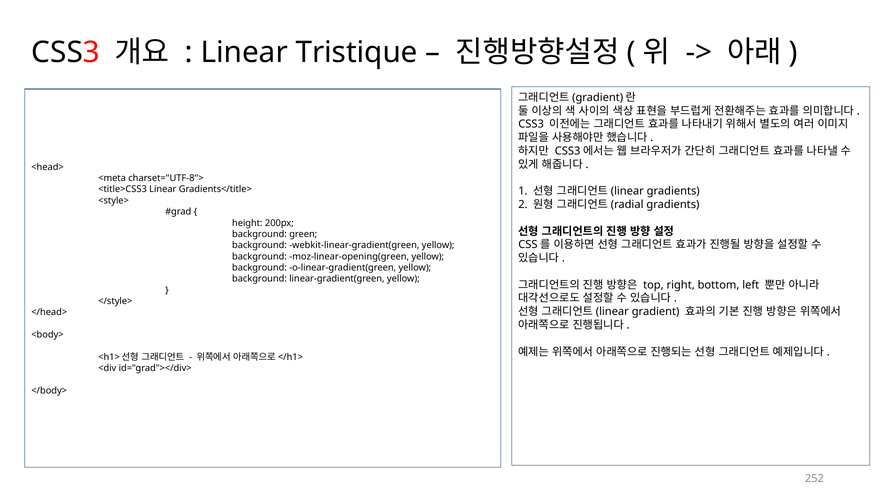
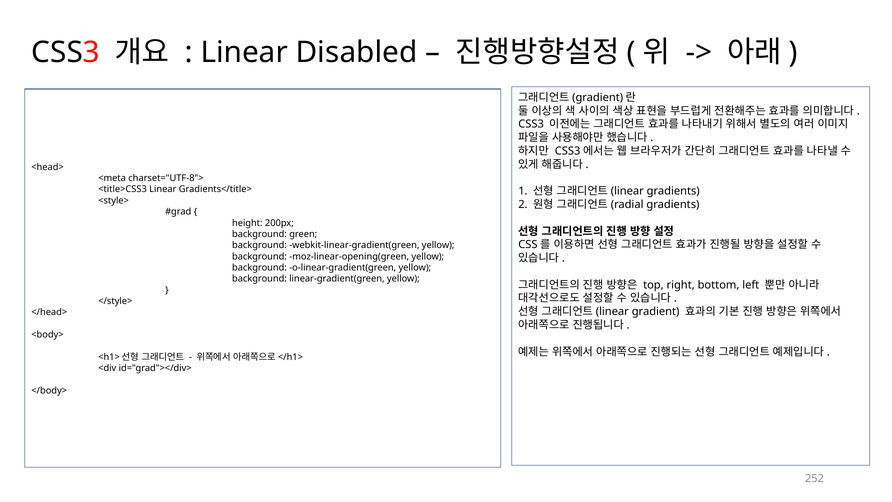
Tristique: Tristique -> Disabled (357, 52)
